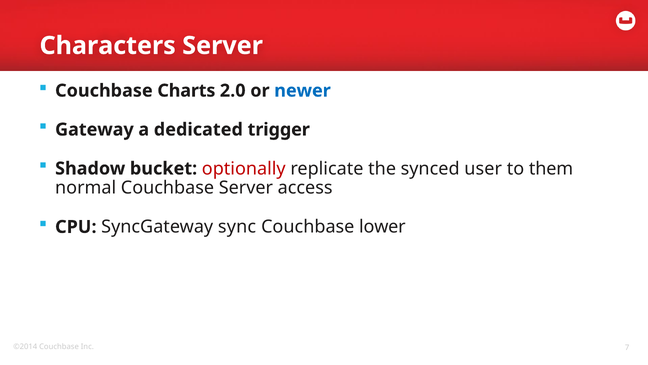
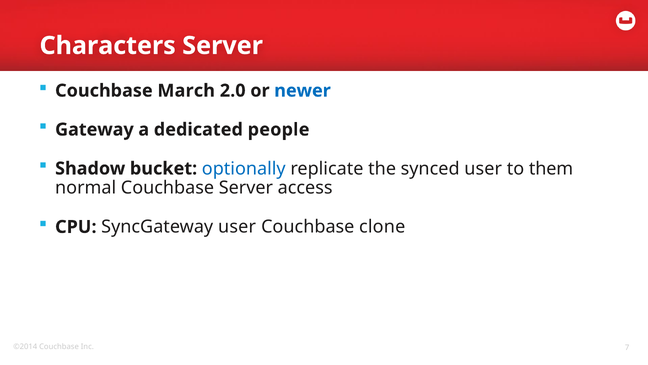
Charts: Charts -> March (186, 91)
trigger: trigger -> people (279, 129)
optionally colour: red -> blue (244, 168)
SyncGateway sync: sync -> user (237, 227)
lower: lower -> clone (382, 227)
